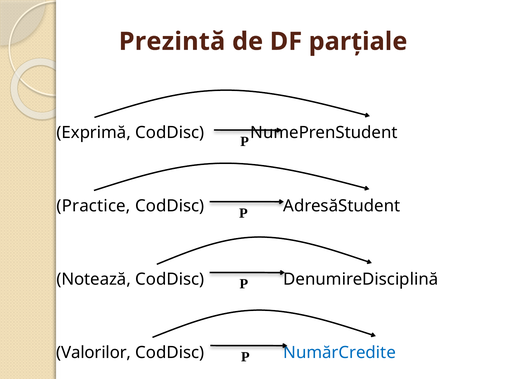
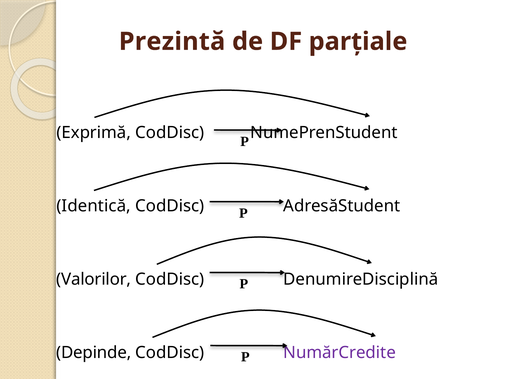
Practice: Practice -> Identică (94, 206)
Notează: Notează -> Valorilor (94, 280)
Valorilor: Valorilor -> Depinde (94, 353)
NumărCredite colour: blue -> purple (340, 353)
